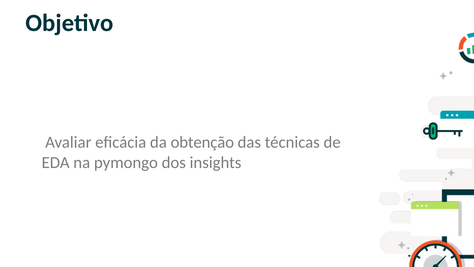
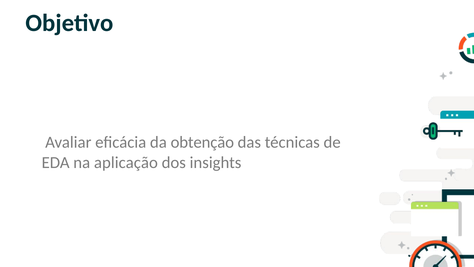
pymongo: pymongo -> aplicação (126, 162)
